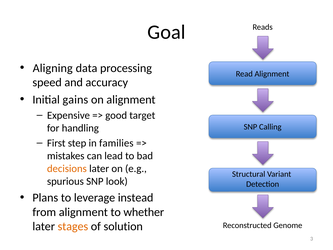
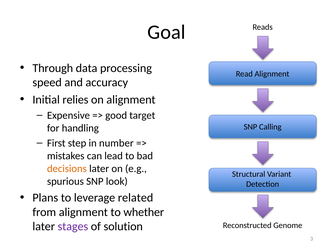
Aligning: Aligning -> Through (53, 68)
gains: gains -> relies (75, 99)
families: families -> number (116, 143)
instead: instead -> related (136, 197)
stages colour: orange -> purple (73, 226)
